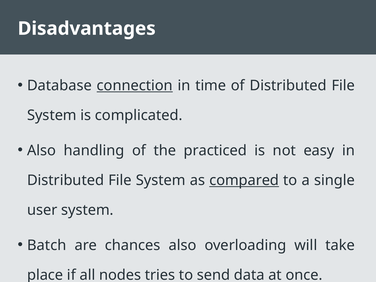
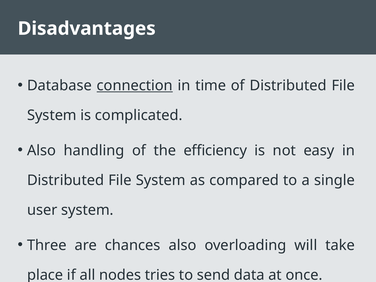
practiced: practiced -> efficiency (215, 150)
compared underline: present -> none (244, 180)
Batch: Batch -> Three (47, 245)
